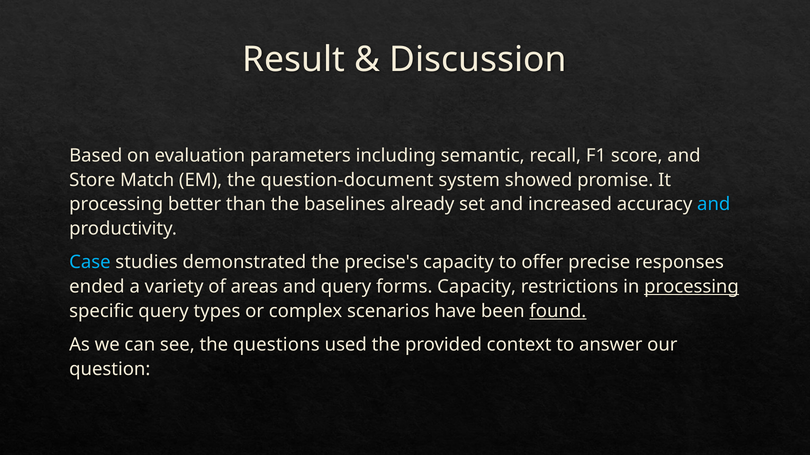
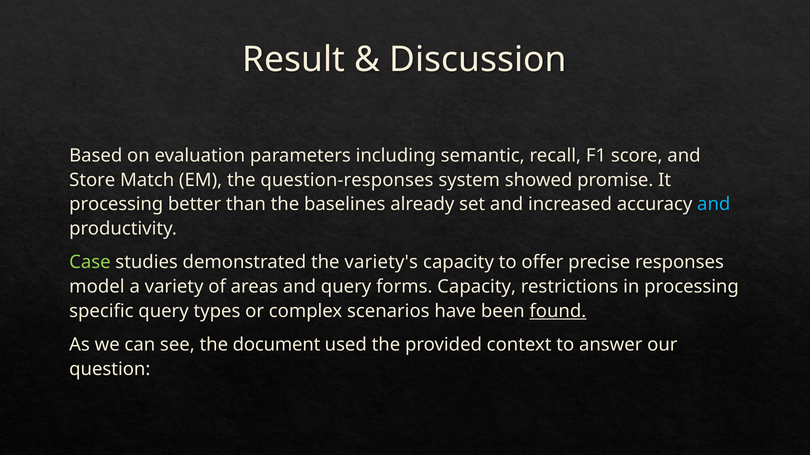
question-document: question-document -> question-responses (347, 180)
Case colour: light blue -> light green (90, 263)
precise's: precise's -> variety's (381, 263)
ended: ended -> model (97, 287)
processing underline: present -> none (692, 287)
questions: questions -> document (277, 345)
